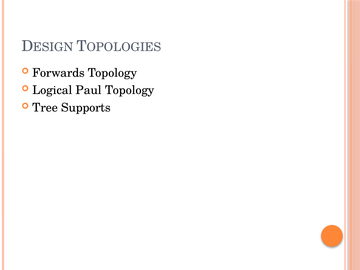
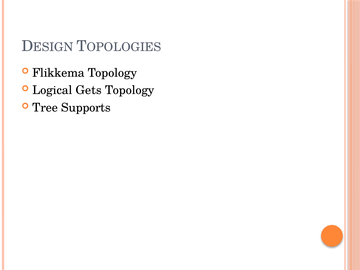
Forwards: Forwards -> Flikkema (58, 73)
Paul: Paul -> Gets (89, 90)
